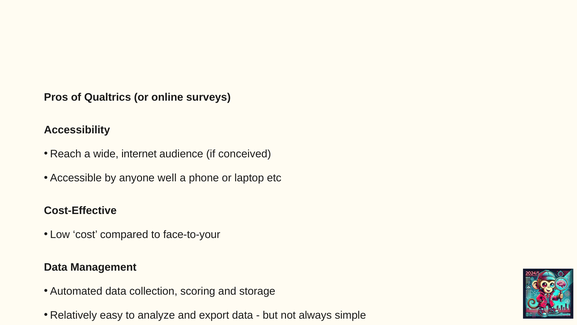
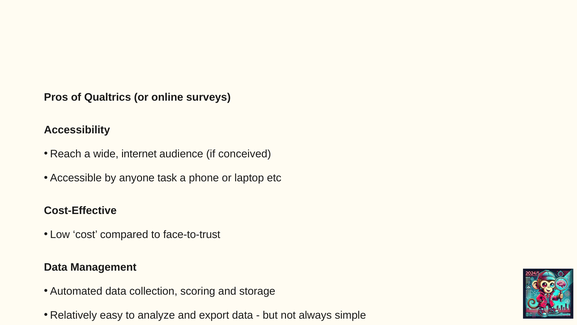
well: well -> task (167, 178)
face-to-your: face-to-your -> face-to-trust (192, 234)
